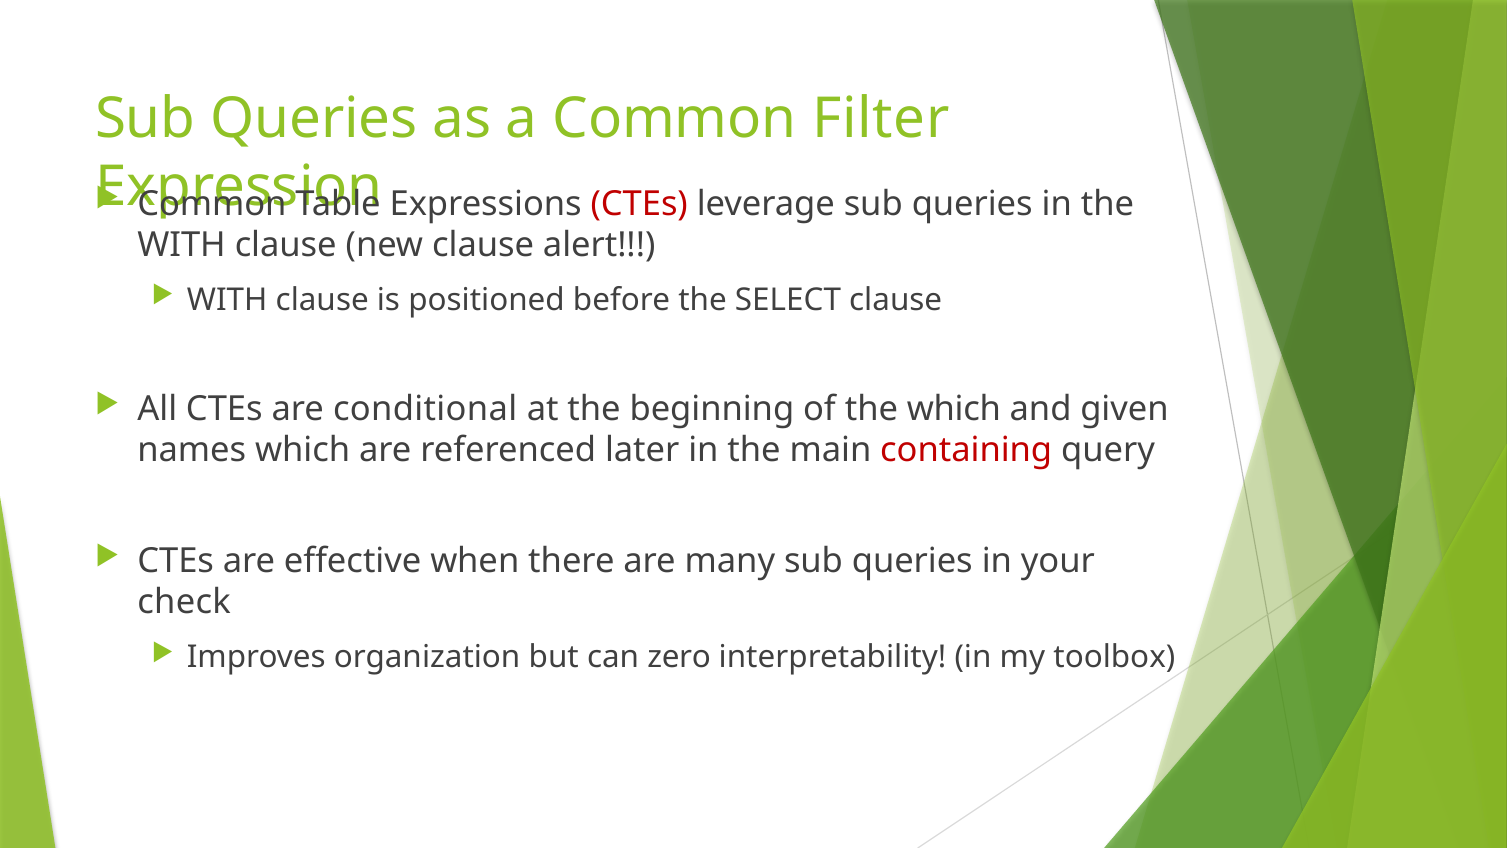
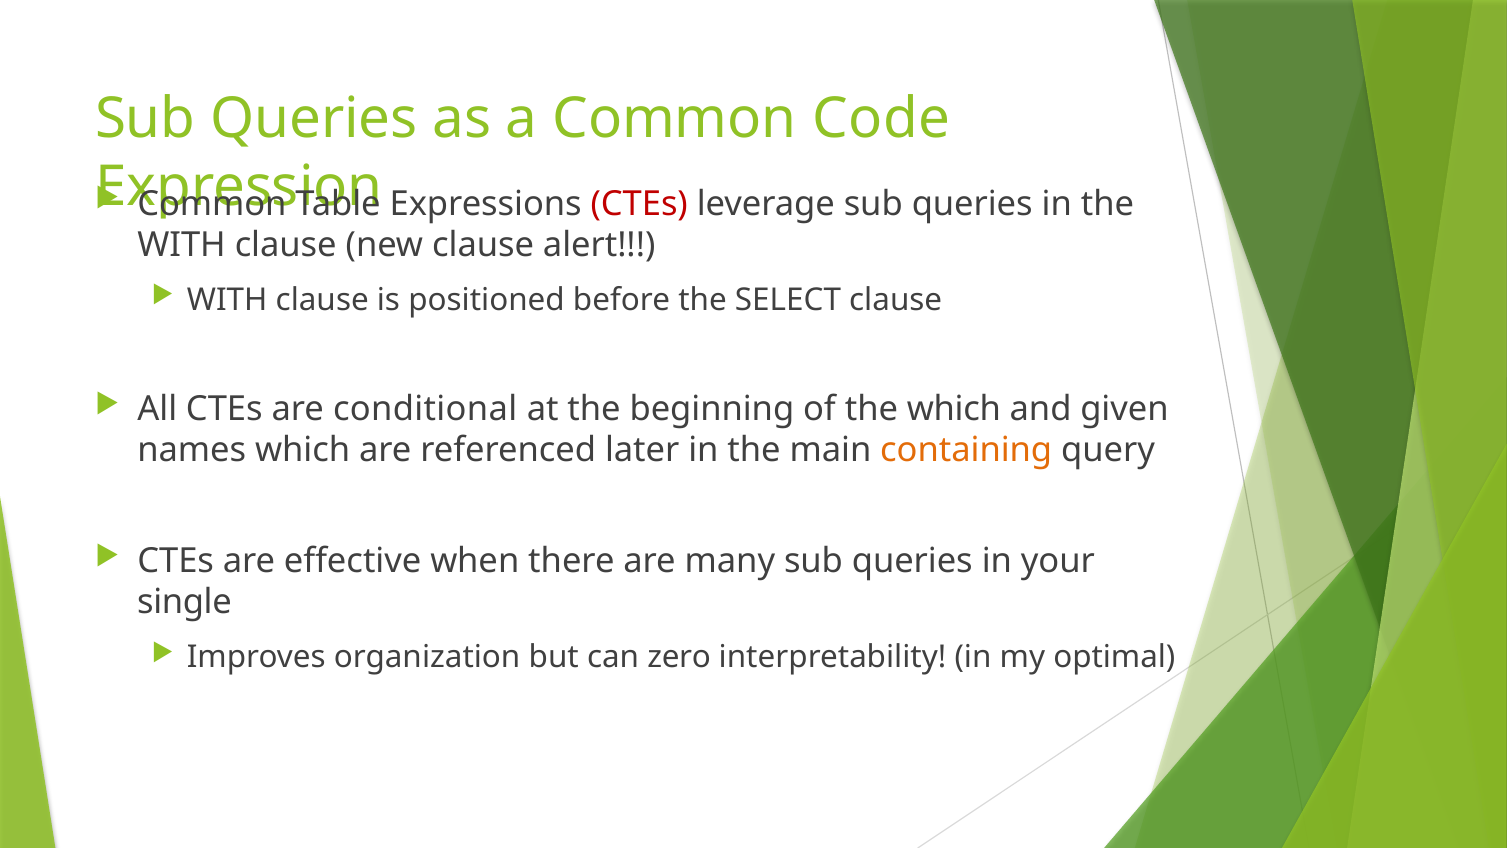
Filter: Filter -> Code (881, 119)
containing colour: red -> orange (966, 450)
check: check -> single (184, 602)
toolbox: toolbox -> optimal (1114, 657)
